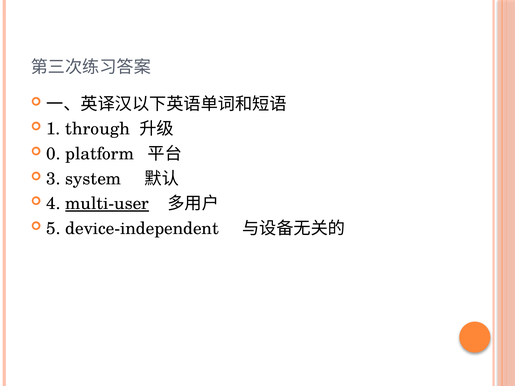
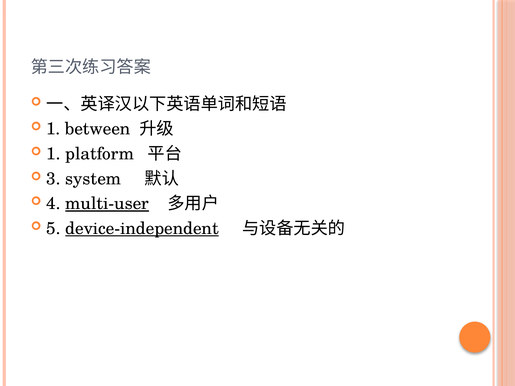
through: through -> between (98, 129)
0: 0 -> 1 (53, 154)
device-independent underline: none -> present (142, 229)
